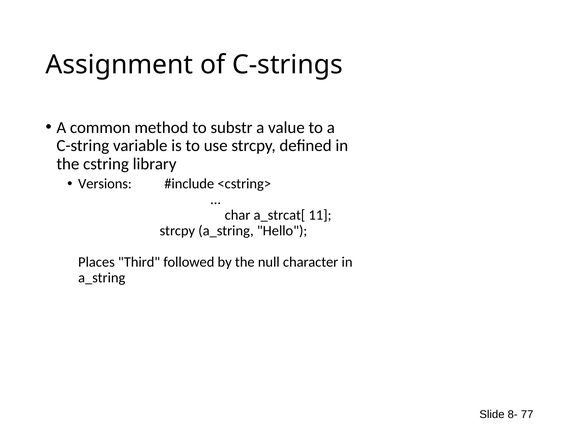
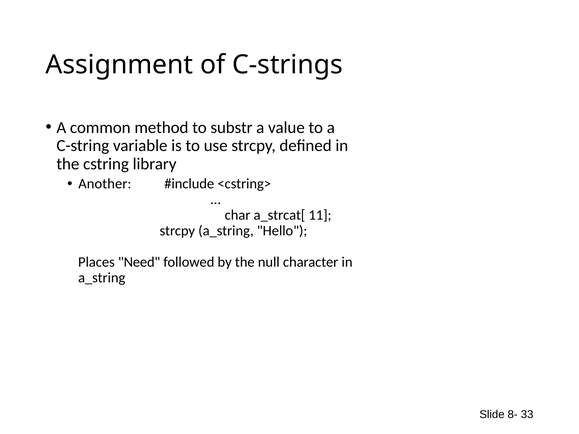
Versions: Versions -> Another (105, 184)
Third: Third -> Need (139, 262)
77: 77 -> 33 (527, 415)
